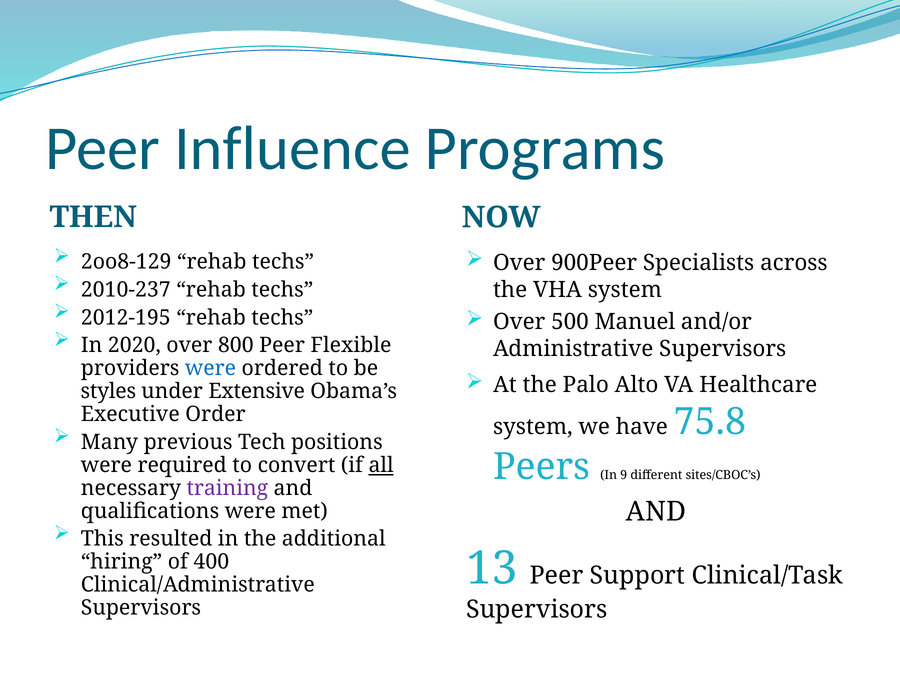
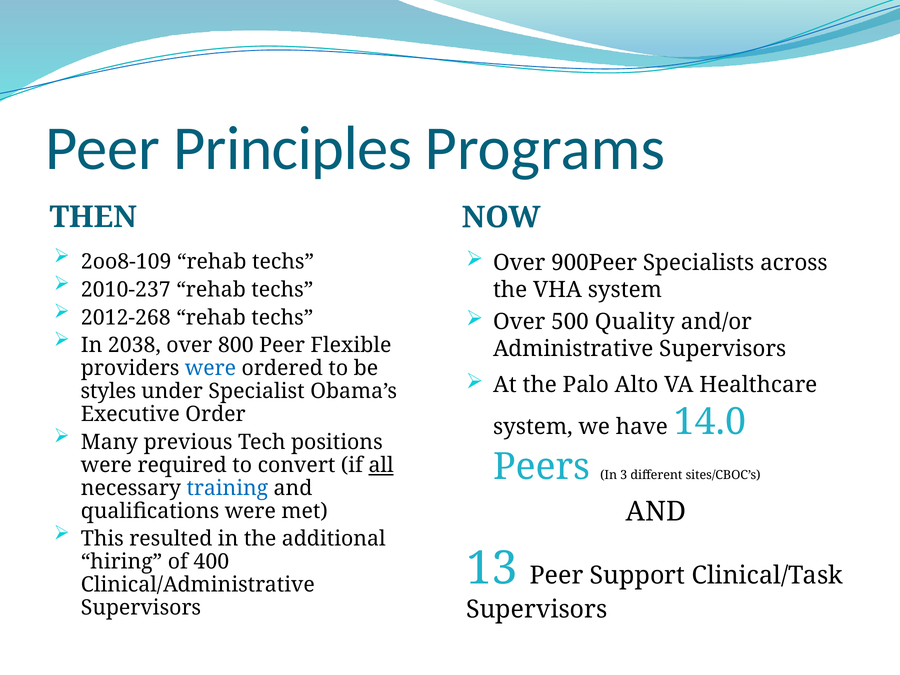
Influence: Influence -> Principles (293, 149)
2oo8-129: 2oo8-129 -> 2oo8-109 (126, 262)
2012-195: 2012-195 -> 2012-268 (126, 318)
Manuel: Manuel -> Quality (635, 322)
2020: 2020 -> 2038 (134, 345)
Extensive: Extensive -> Specialist (257, 391)
75.8: 75.8 -> 14.0 (710, 422)
9: 9 -> 3 (624, 475)
training colour: purple -> blue (227, 488)
